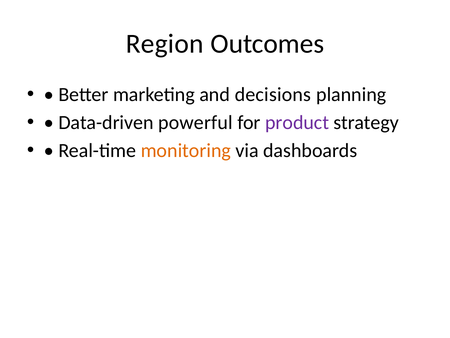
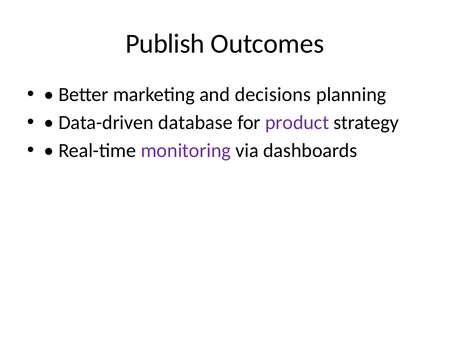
Region: Region -> Publish (165, 44)
powerful: powerful -> database (195, 122)
monitoring colour: orange -> purple (186, 150)
